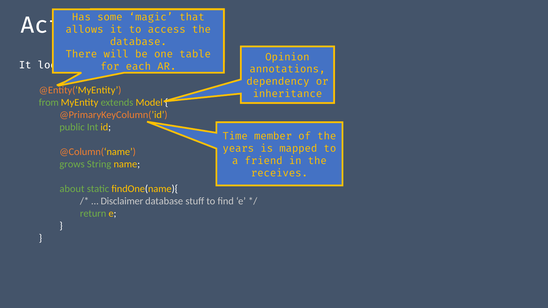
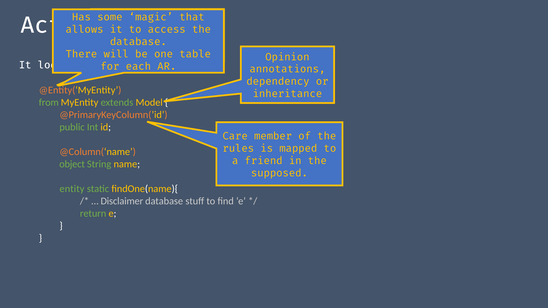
Time: Time -> Care (235, 136)
years: years -> rules (238, 148)
grows: grows -> object (72, 164)
receives: receives -> supposed (279, 173)
about: about -> entity (72, 189)
